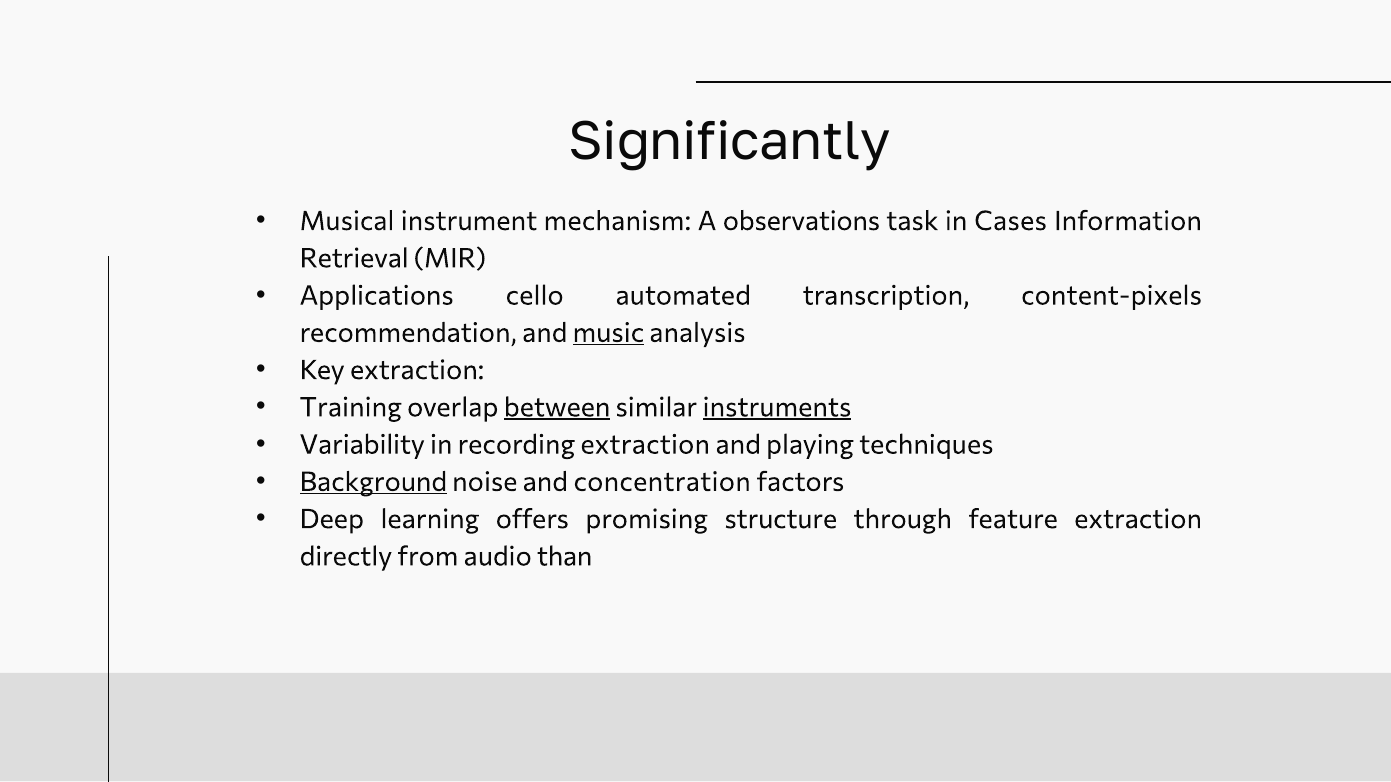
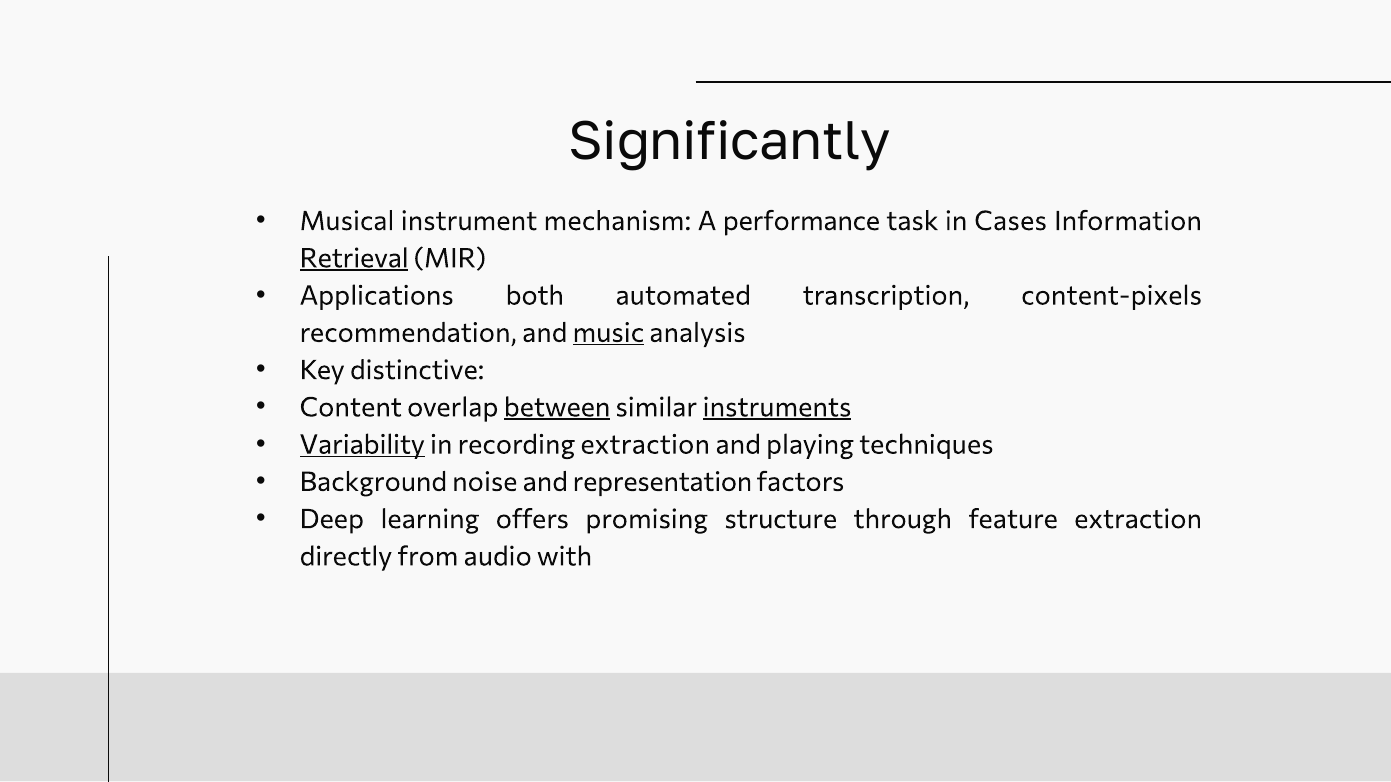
observations: observations -> performance (801, 221)
Retrieval underline: none -> present (354, 259)
cello: cello -> both (535, 296)
Key extraction: extraction -> distinctive (417, 370)
Training: Training -> Content (351, 408)
Variability underline: none -> present (362, 445)
Background underline: present -> none (373, 482)
concentration: concentration -> representation (662, 482)
than: than -> with (565, 557)
